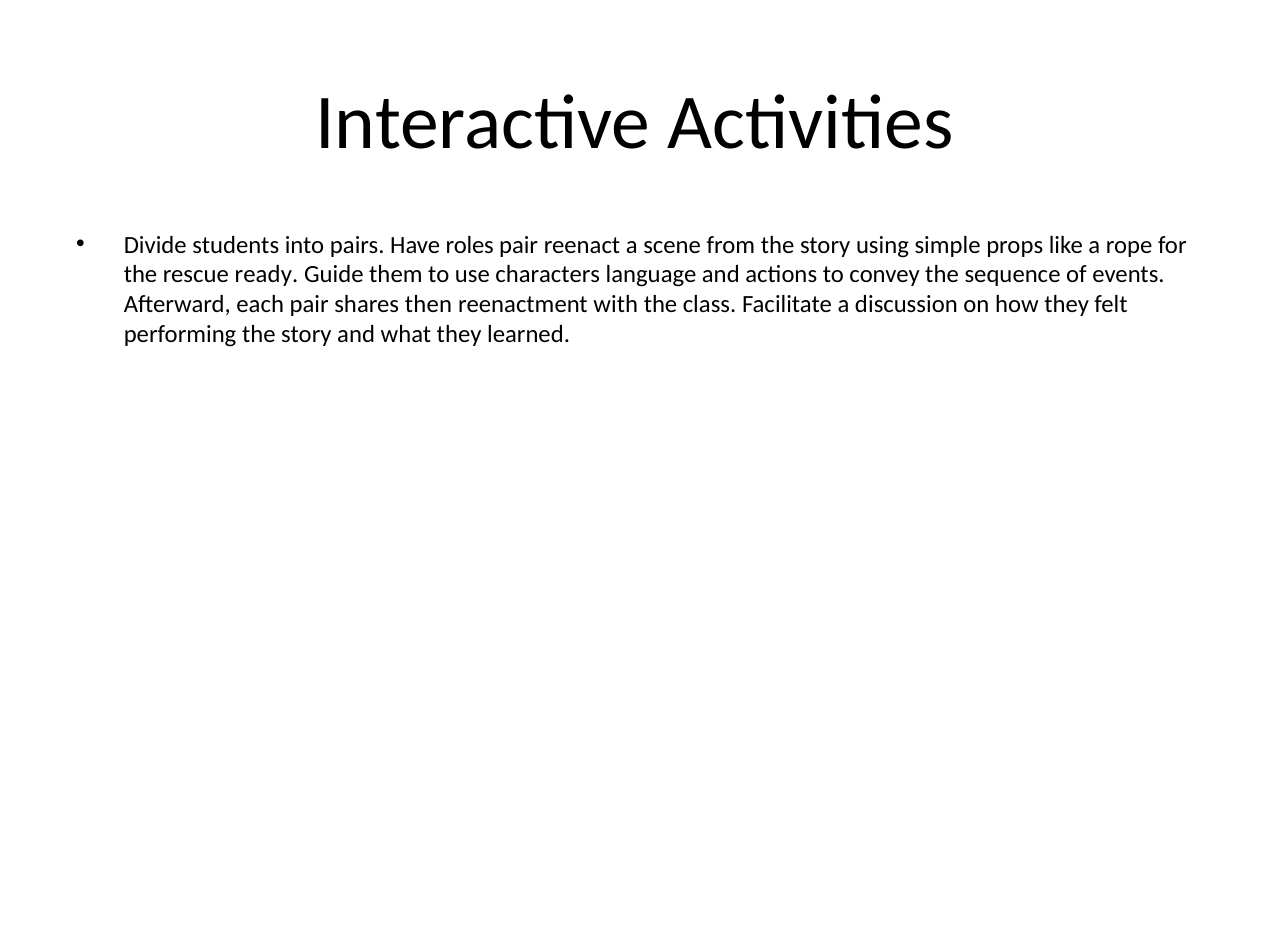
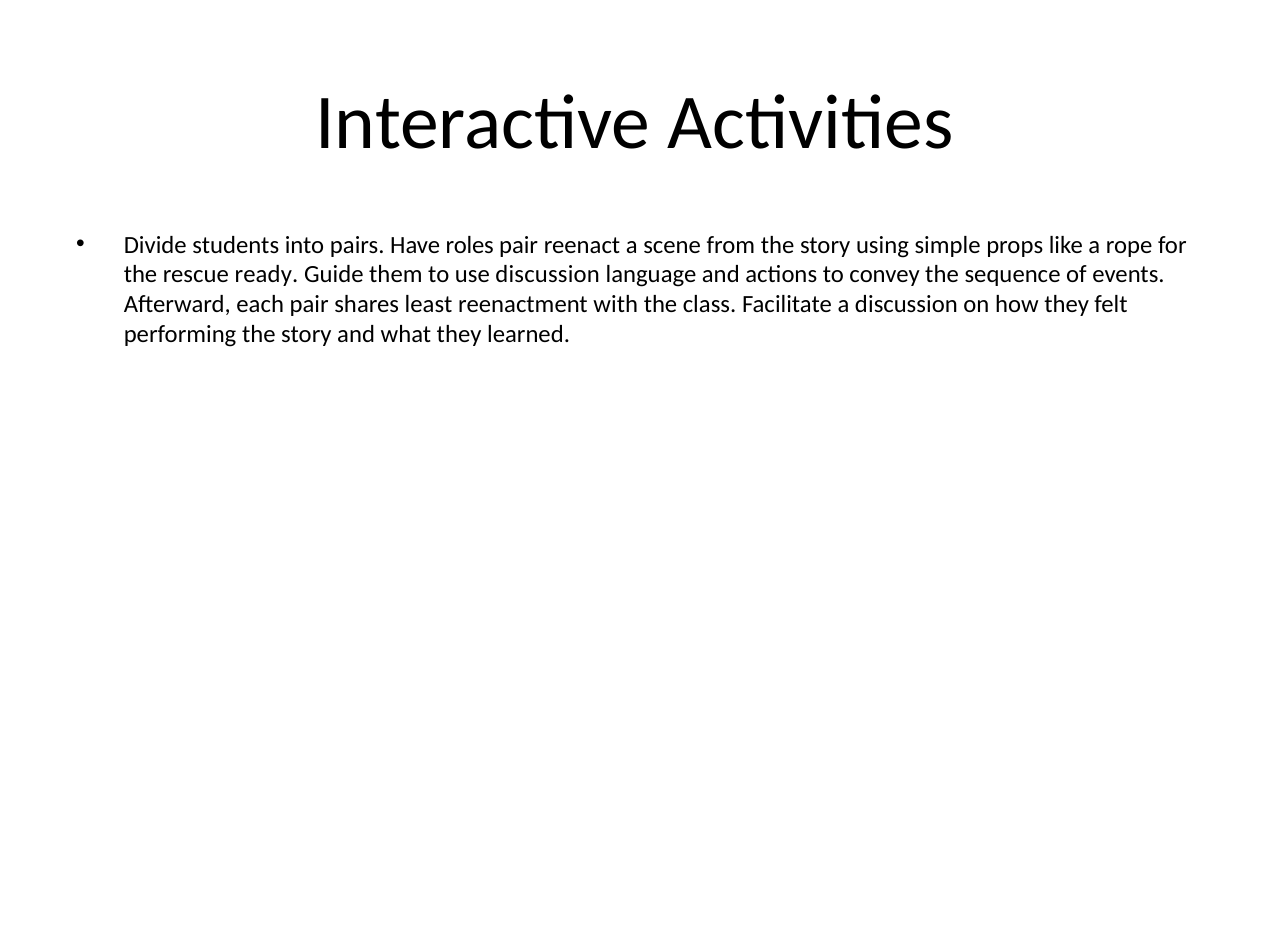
use characters: characters -> discussion (548, 275)
then: then -> least (429, 304)
